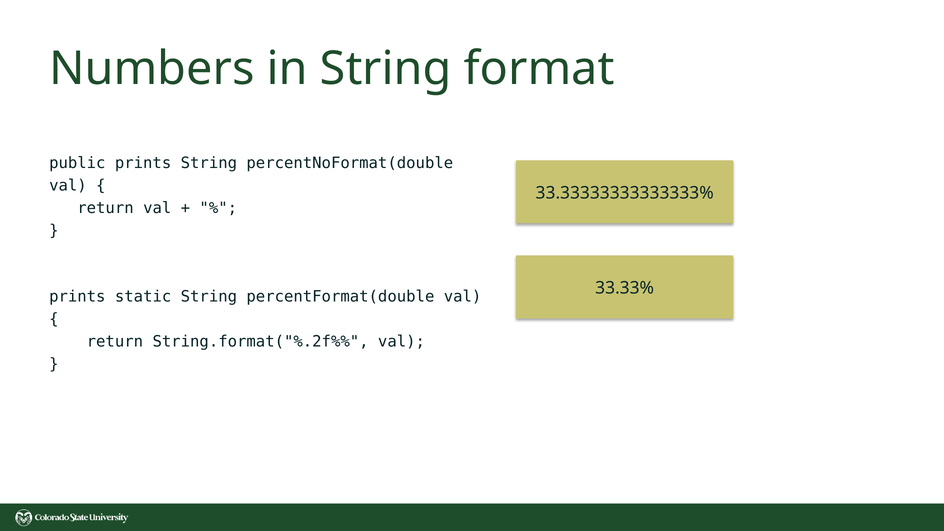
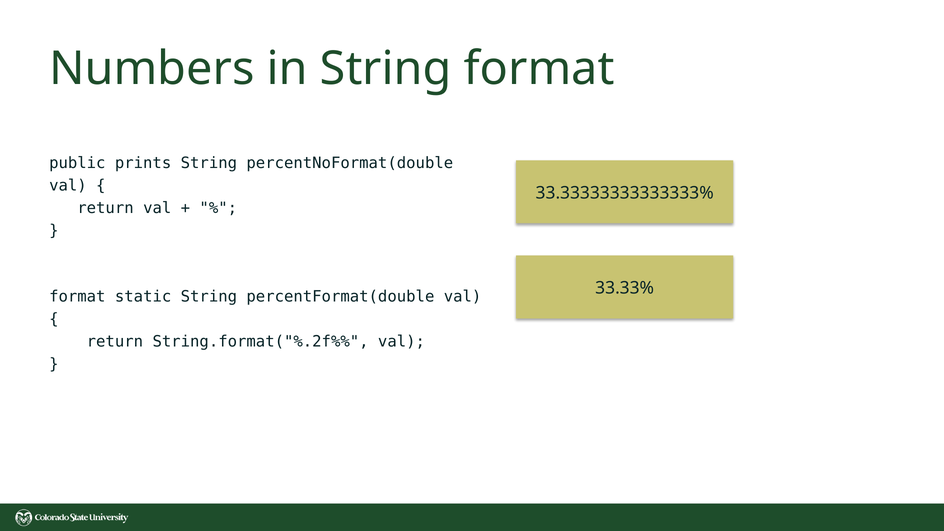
prints: prints -> format (77, 297)
